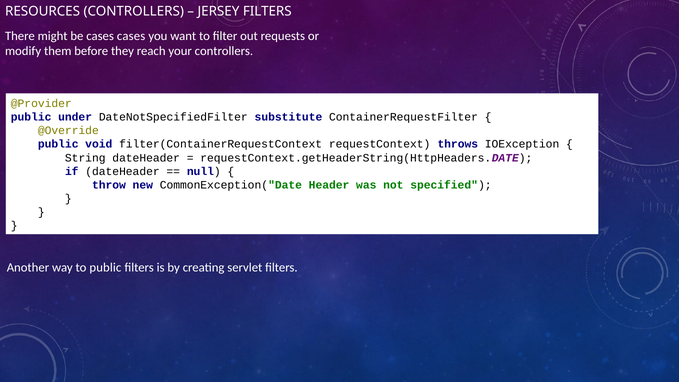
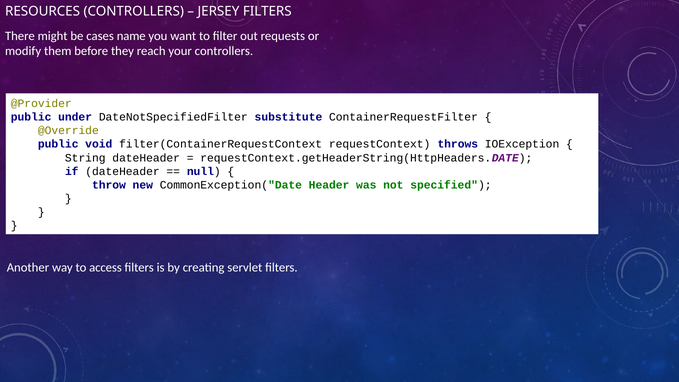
cases cases: cases -> name (131, 36)
to public: public -> access (106, 267)
